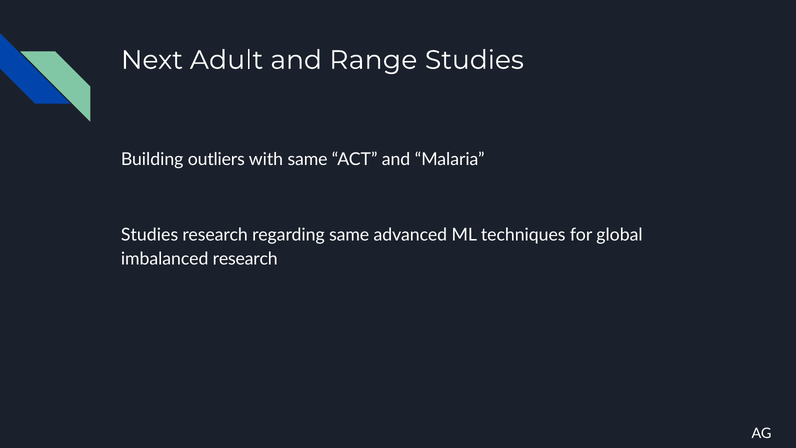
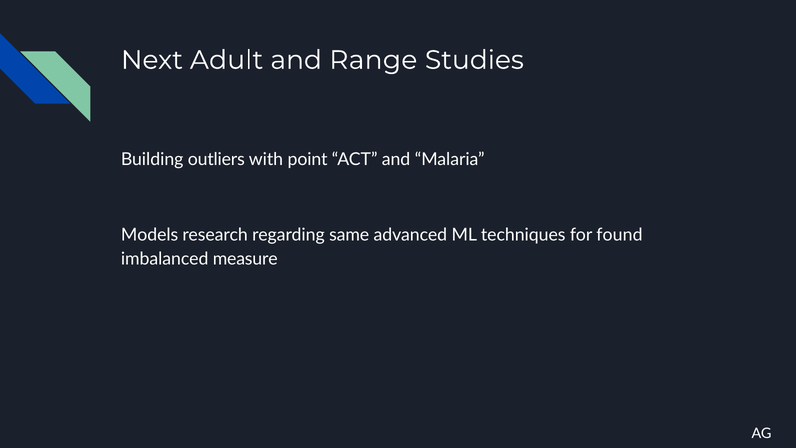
with same: same -> point (308, 159)
Studies: Studies -> Models (150, 235)
global: global -> found (619, 235)
imbalanced research: research -> measure (245, 259)
